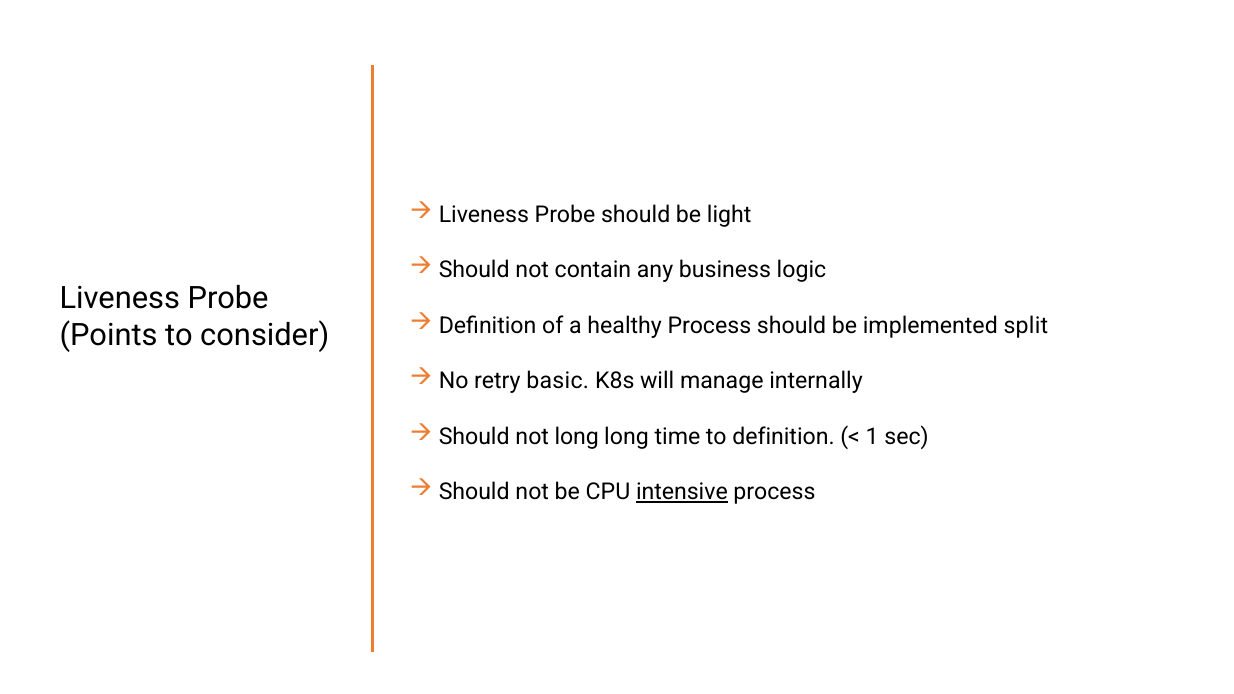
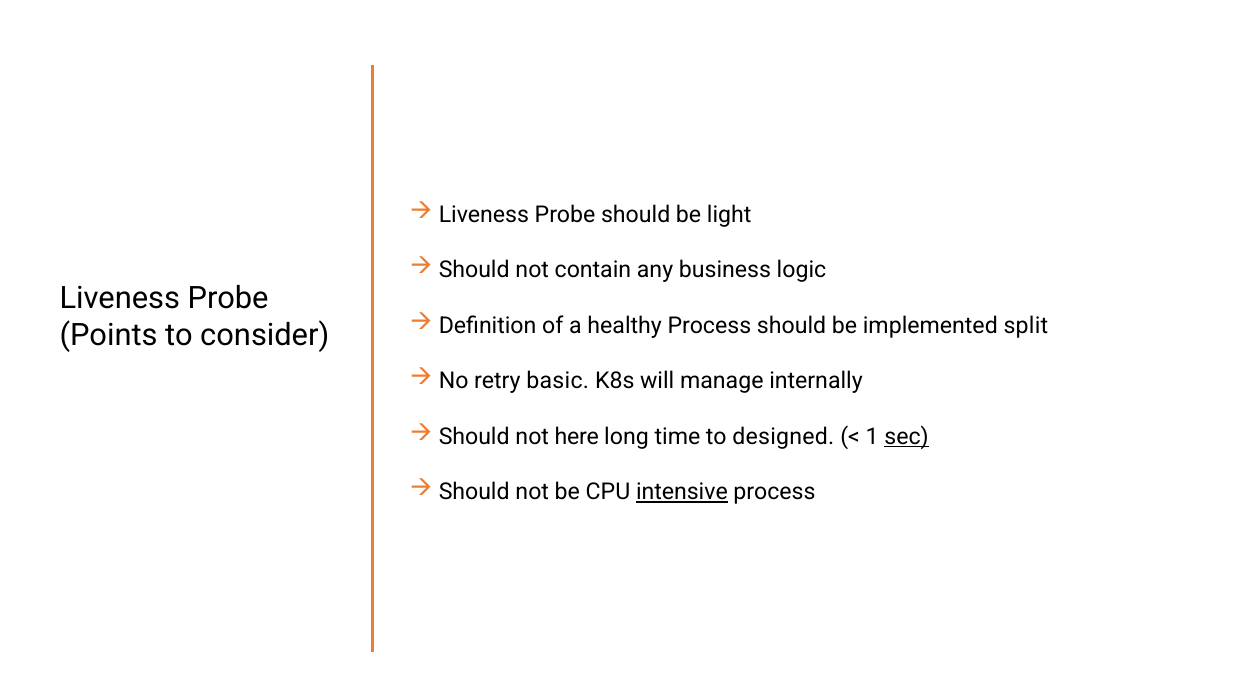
not long: long -> here (577, 437)
to definition: definition -> designed (783, 437)
sec underline: none -> present (907, 437)
